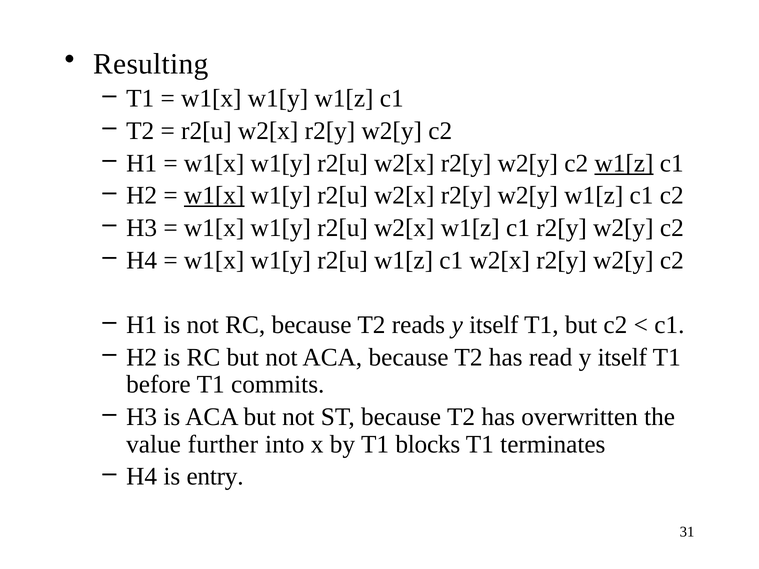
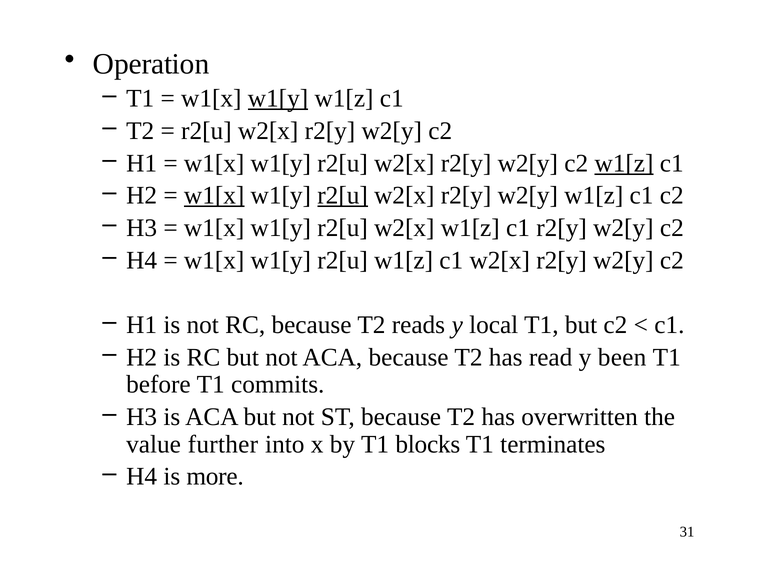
Resulting: Resulting -> Operation (151, 64)
w1[y underline: none -> present (278, 99)
r2[u underline: none -> present (343, 196)
reads y itself: itself -> local (494, 325)
read y itself: itself -> been (622, 357)
entry: entry -> more (215, 477)
